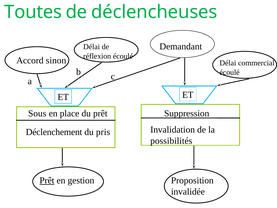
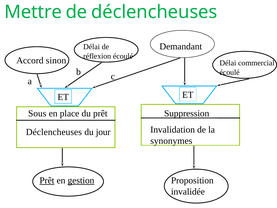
Toutes: Toutes -> Mettre (33, 12)
Déclenchement: Déclenchement -> Déclencheuses (54, 132)
pris: pris -> jour (103, 132)
possibilités: possibilités -> synonymes (171, 141)
gestion underline: none -> present (81, 180)
